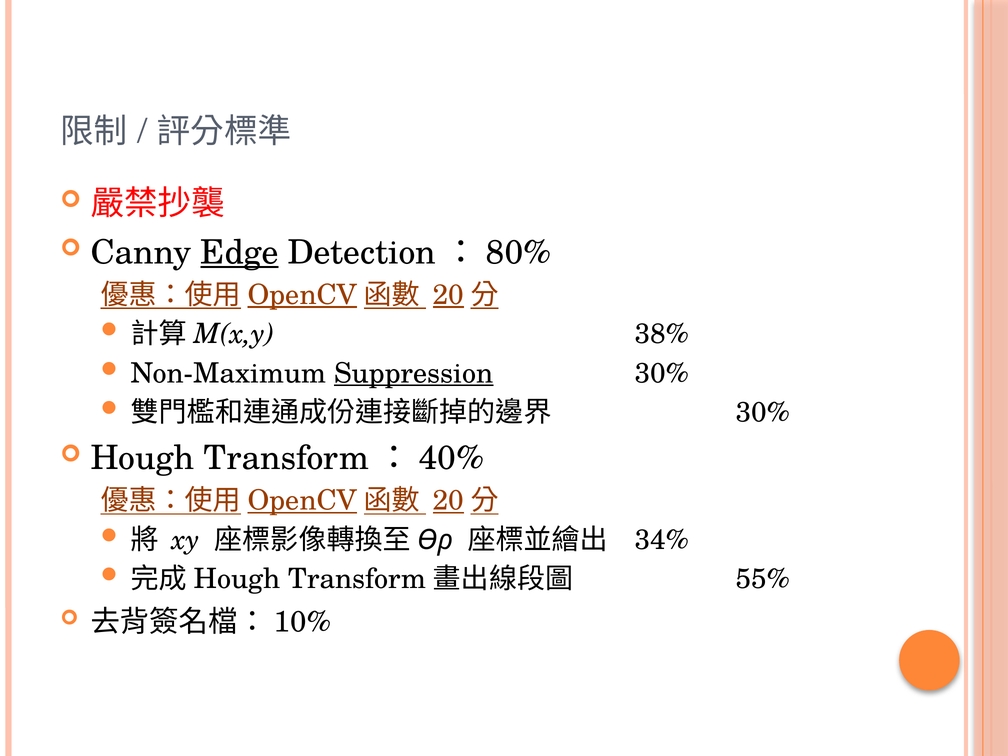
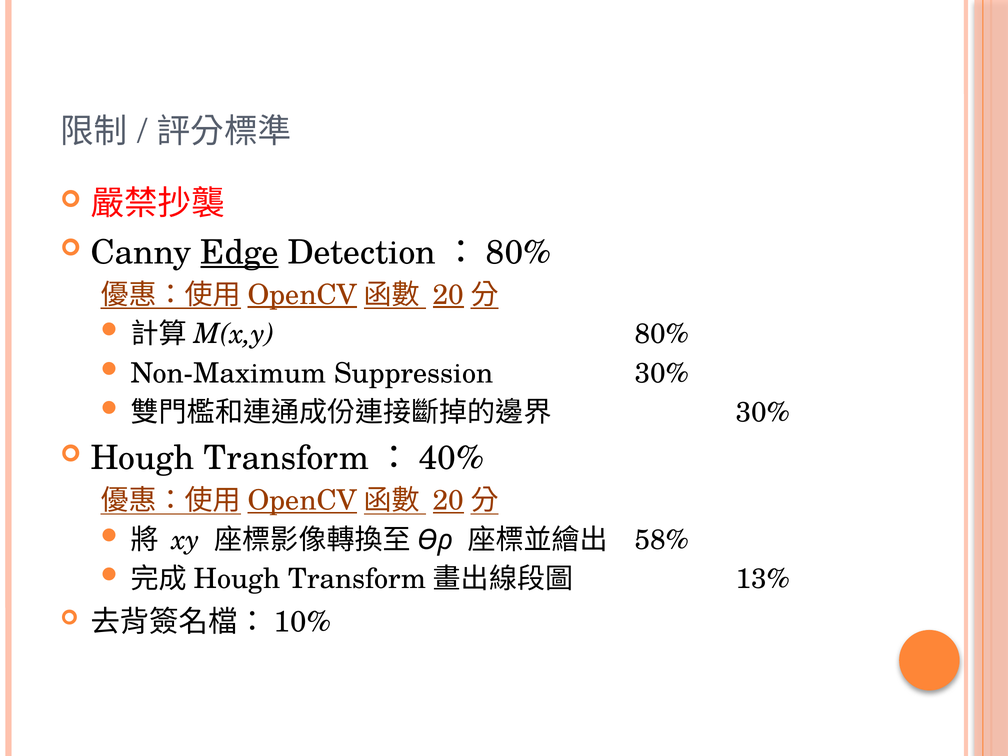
38%: 38% -> 80% (662, 334)
Suppression underline: present -> none (414, 373)
34%: 34% -> 58% (662, 540)
55%: 55% -> 13% (763, 579)
